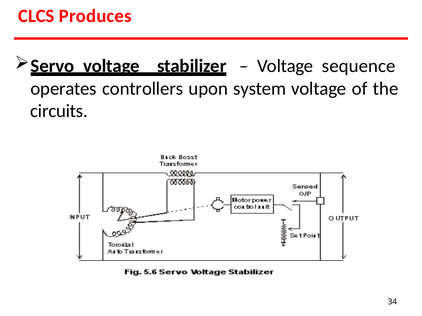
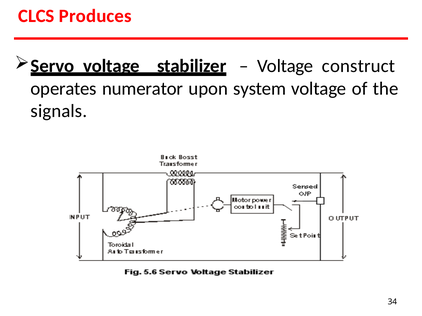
sequence: sequence -> construct (359, 66)
controllers: controllers -> numerator (143, 89)
circuits: circuits -> signals (59, 111)
